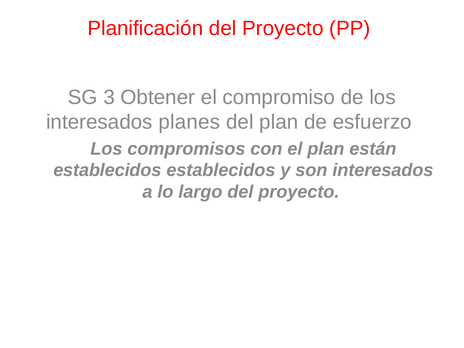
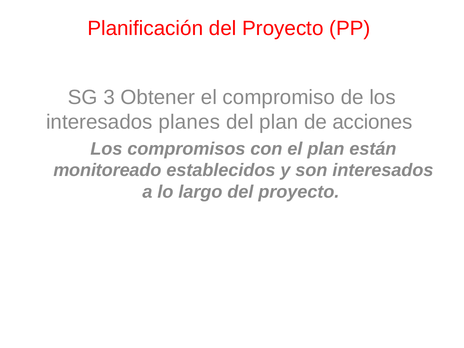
esfuerzo: esfuerzo -> acciones (372, 122)
establecidos: establecidos -> monitoreado (107, 170)
